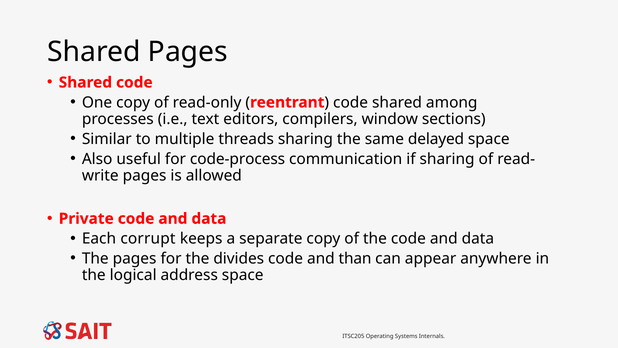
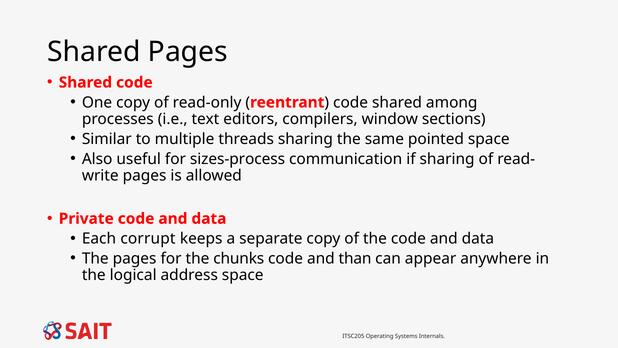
delayed: delayed -> pointed (436, 139)
code-process: code-process -> sizes-process (238, 159)
divides: divides -> chunks (239, 258)
